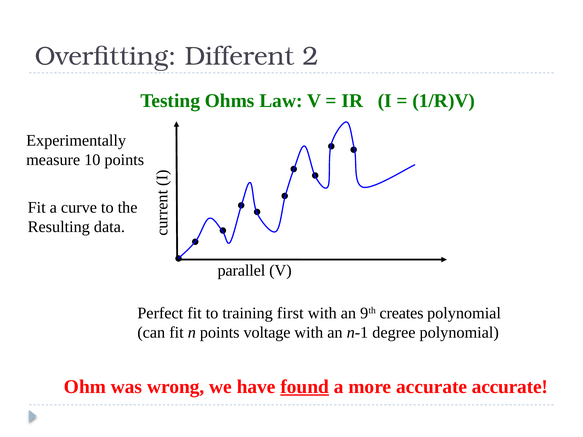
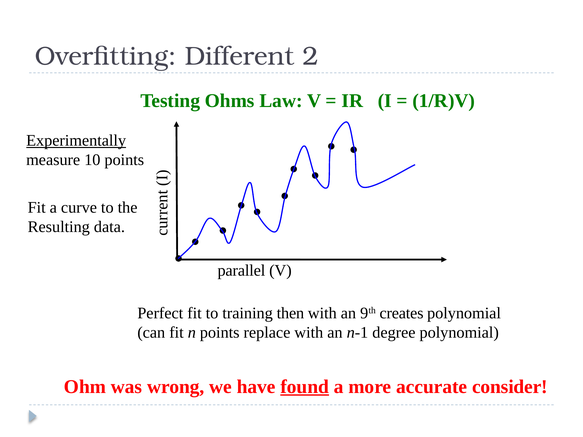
Experimentally underline: none -> present (76, 141)
first: first -> then (290, 313)
voltage: voltage -> replace (267, 333)
accurate accurate: accurate -> consider (510, 387)
